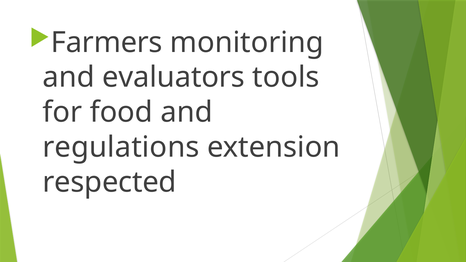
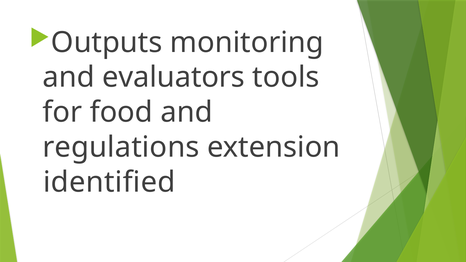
Farmers: Farmers -> Outputs (107, 42)
respected: respected -> identified (109, 182)
